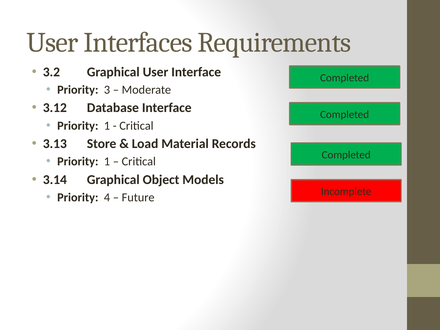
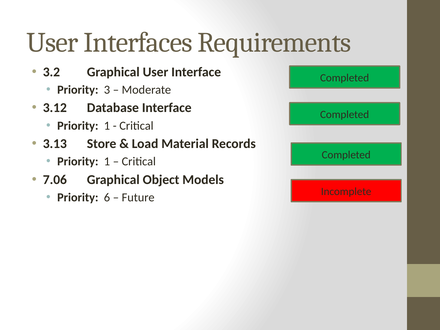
3.14: 3.14 -> 7.06 (55, 180)
4: 4 -> 6 (107, 198)
